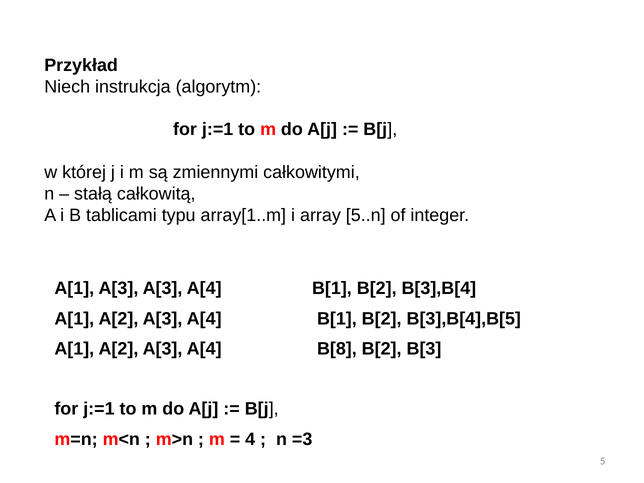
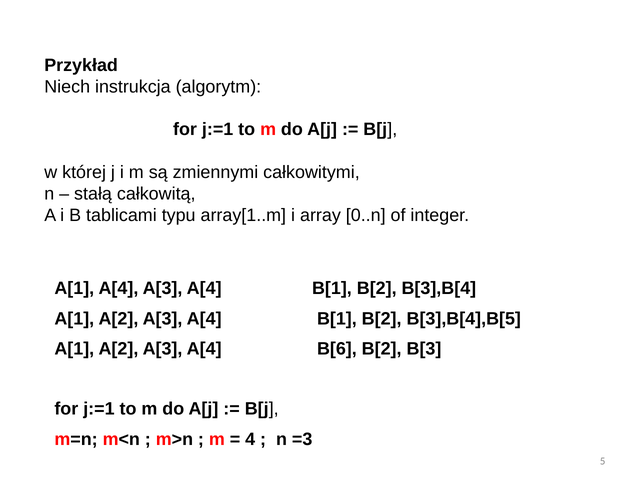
5..n: 5..n -> 0..n (366, 215)
A[1 A[3: A[3 -> A[4 (118, 289)
B[8: B[8 -> B[6 (337, 349)
